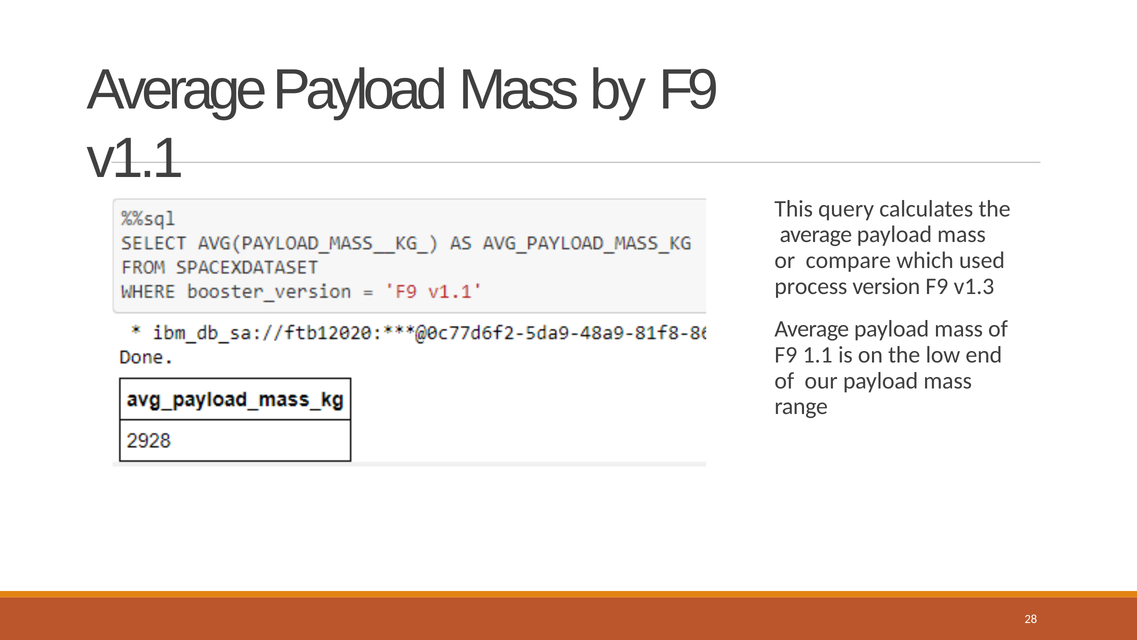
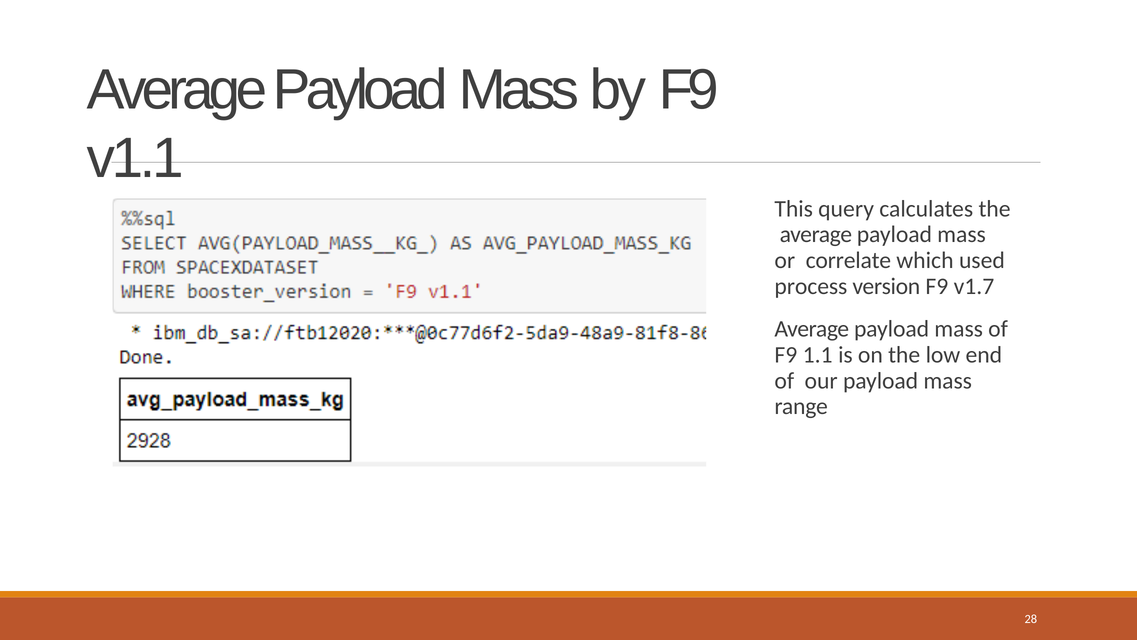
compare: compare -> correlate (848, 260)
v1.3: v1.3 -> v1.7 (974, 286)
